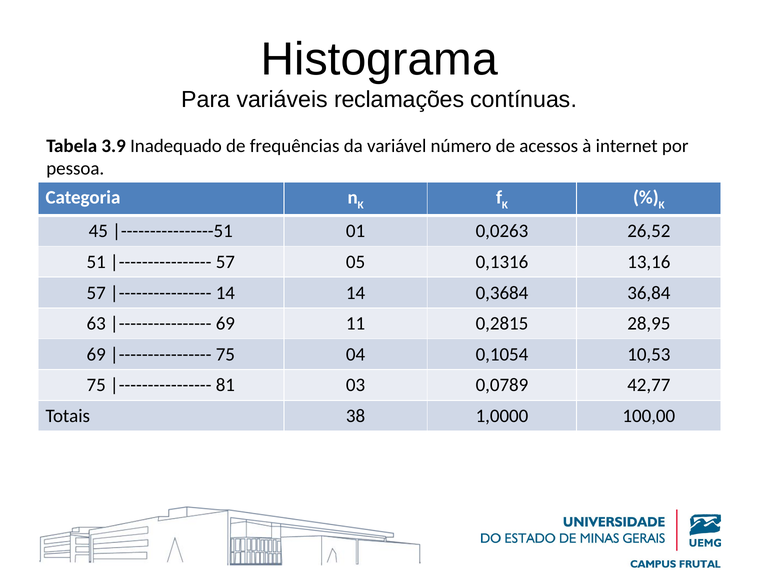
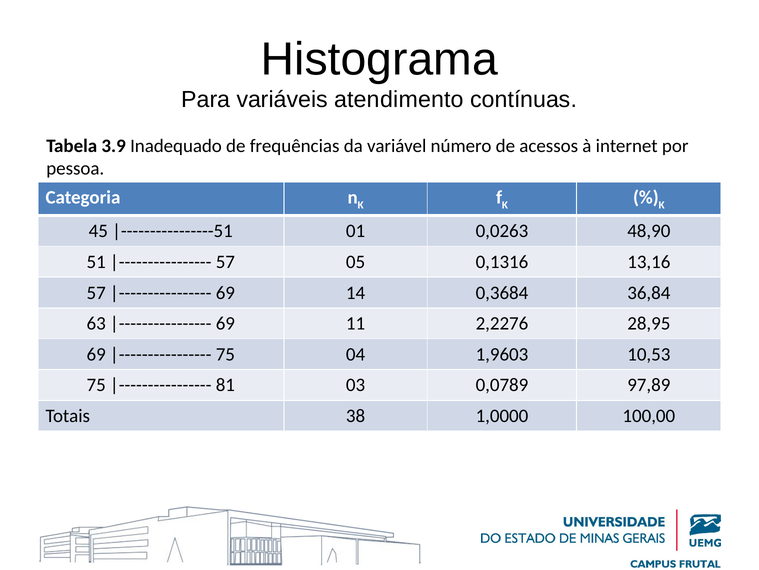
reclamações: reclamações -> atendimento (399, 100)
26,52: 26,52 -> 48,90 (649, 231)
14: 14 -> 69 (225, 292)
0,2815: 0,2815 -> 2,2276 (502, 323)
0,1054: 0,1054 -> 1,9603 (502, 354)
42,77: 42,77 -> 97,89 (649, 385)
